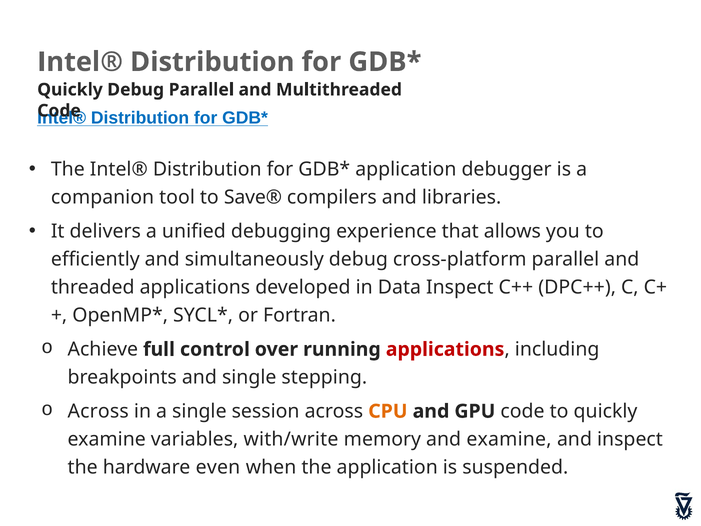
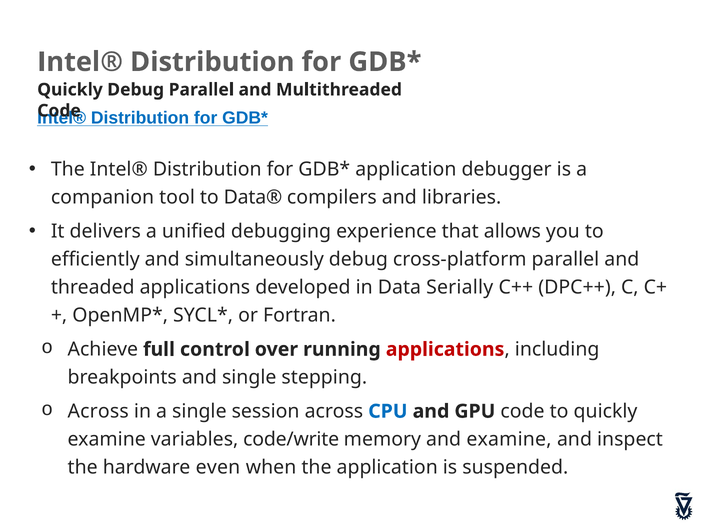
Save®: Save® -> Data® (253, 197)
Data Inspect: Inspect -> Serially (460, 287)
CPU colour: orange -> blue (388, 411)
with/write: with/write -> code/write (291, 439)
